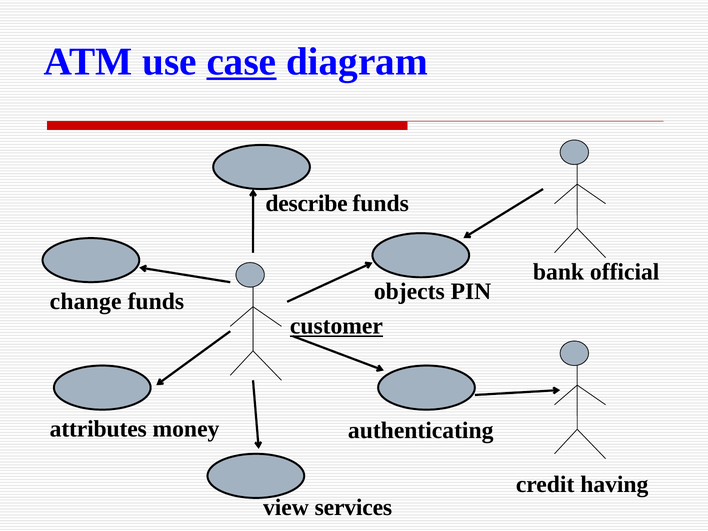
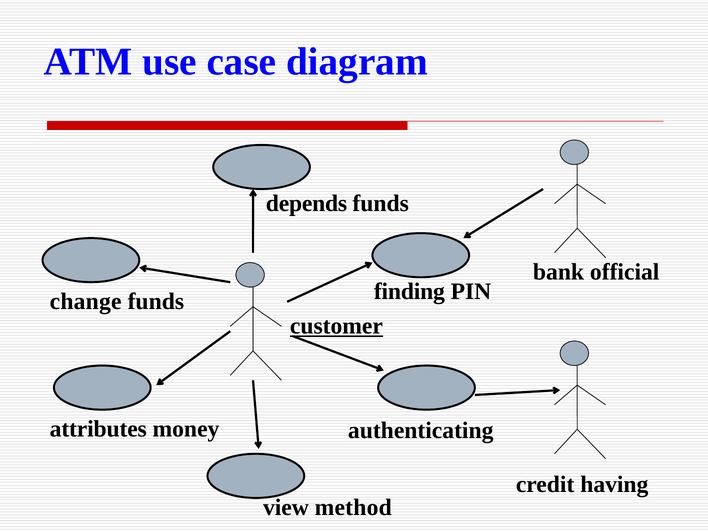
case underline: present -> none (241, 62)
describe: describe -> depends (307, 203)
objects: objects -> finding (409, 292)
services: services -> method (353, 507)
